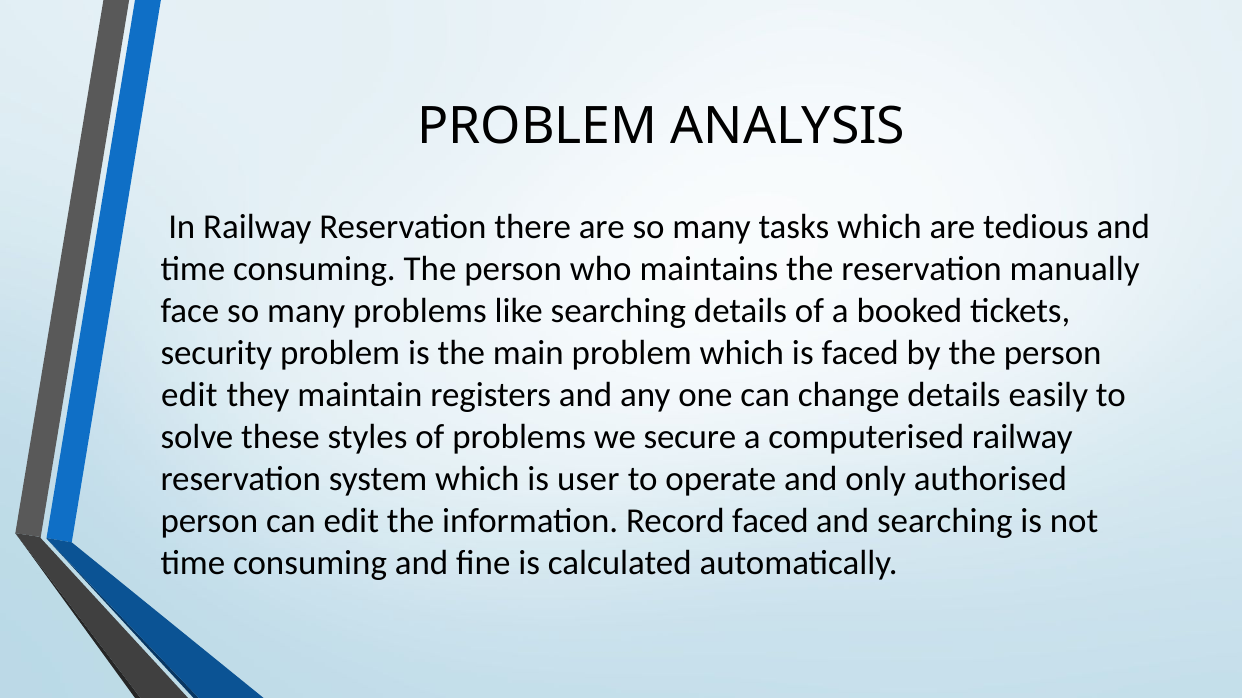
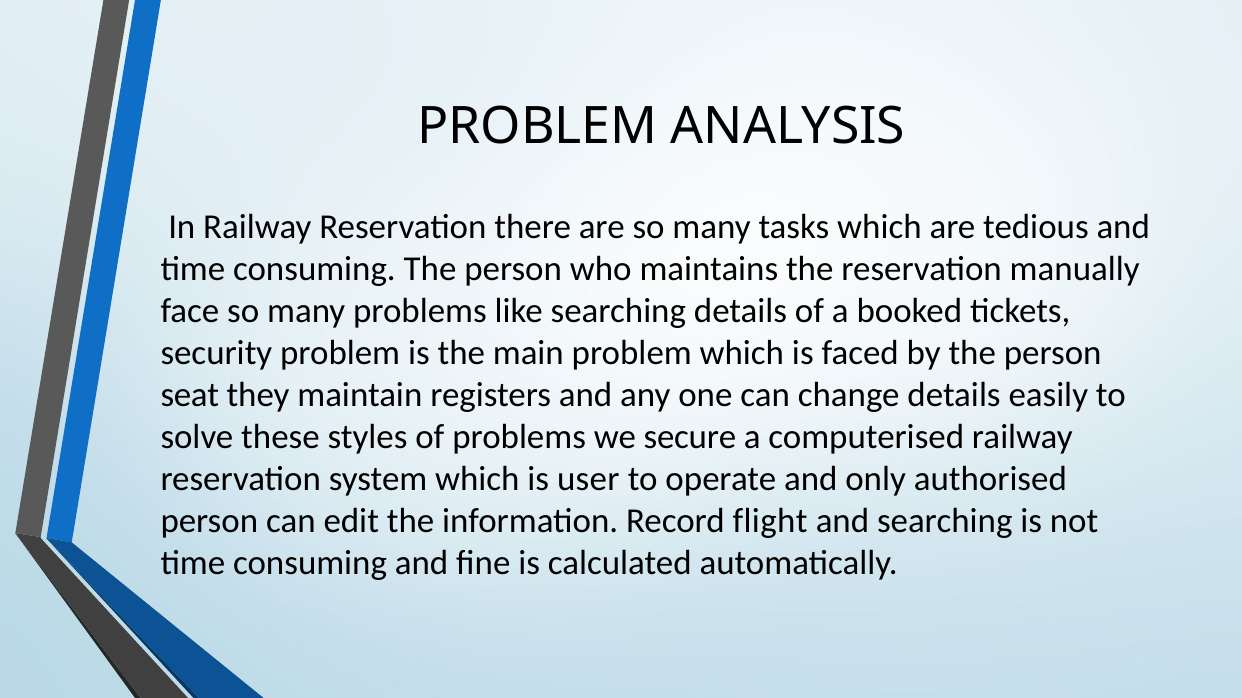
edit: edit -> seat (190, 395)
Record faced: faced -> flight (770, 521)
